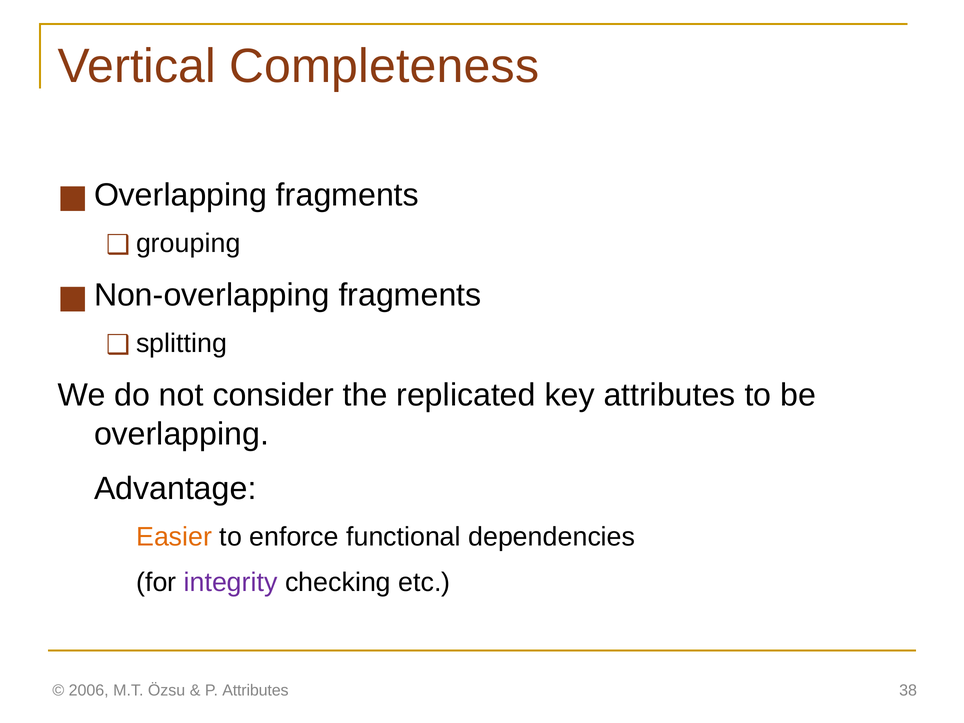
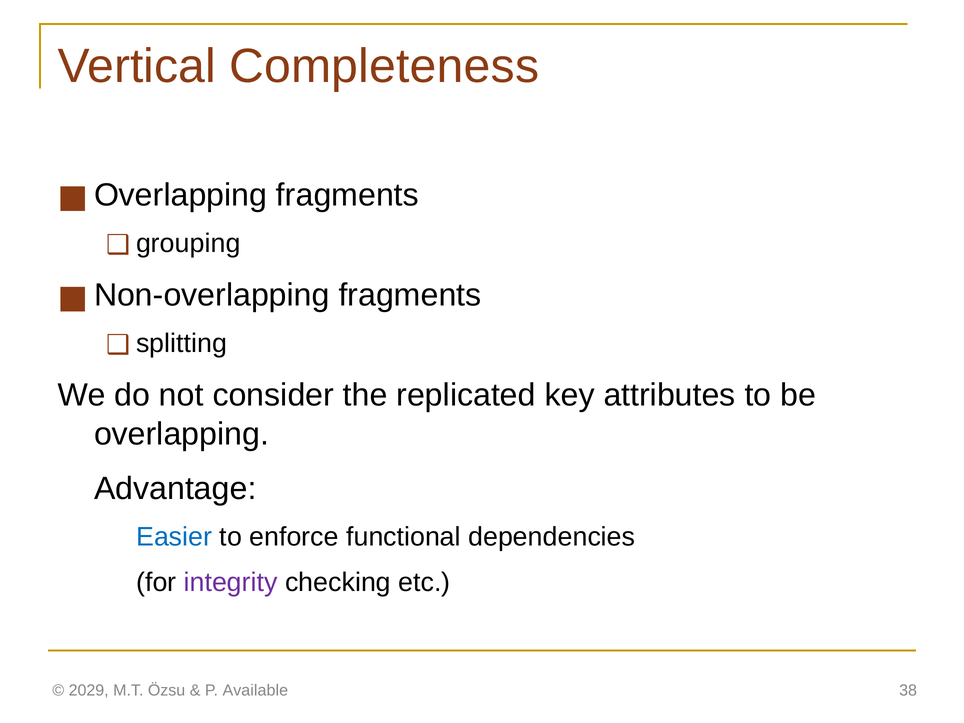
Easier colour: orange -> blue (174, 537)
2006: 2006 -> 2029 (89, 690)
P Attributes: Attributes -> Available (255, 690)
